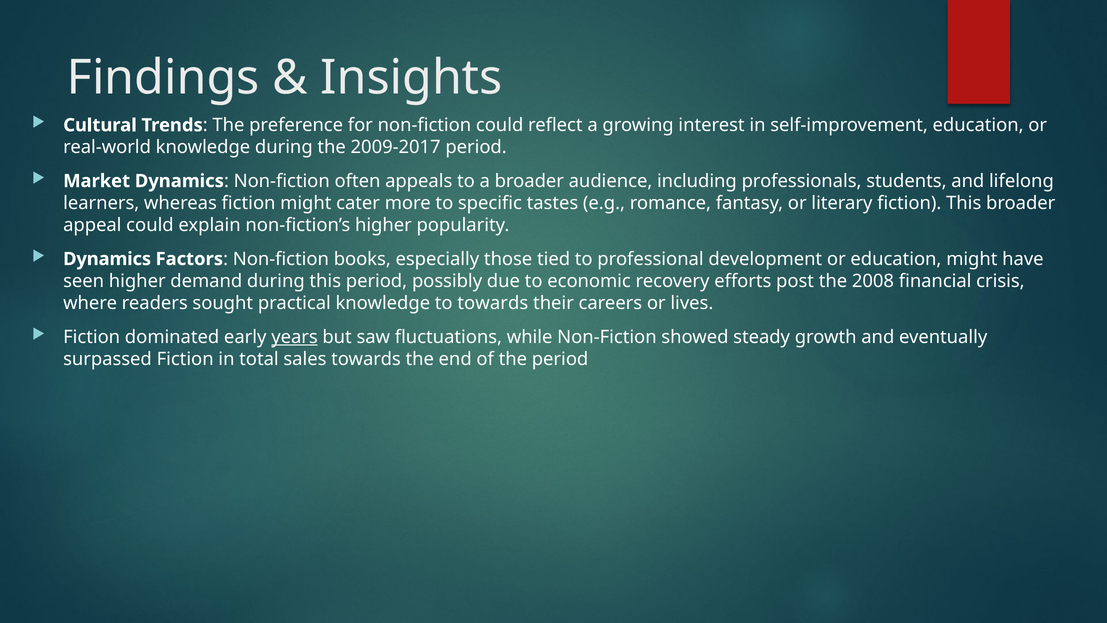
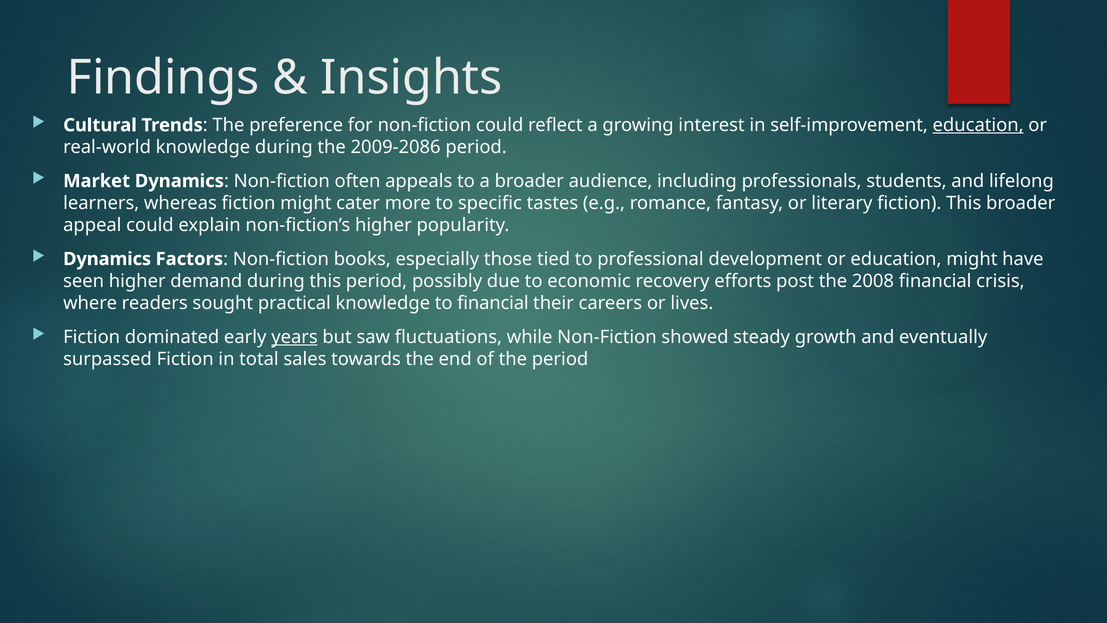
education underline: none -> present (978, 125)
2009-2017: 2009-2017 -> 2009-2086 (396, 147)
to towards: towards -> financial (493, 303)
